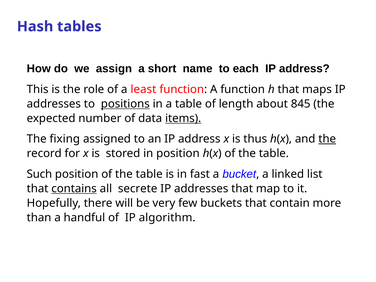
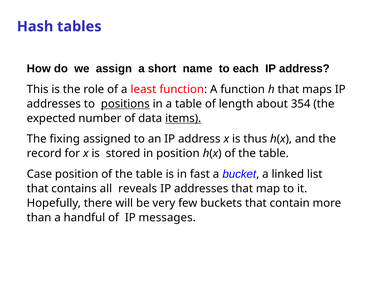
845: 845 -> 354 (301, 104)
the underline: present -> none (327, 139)
Such: Such -> Case (39, 174)
contains underline: present -> none (74, 189)
secrete: secrete -> reveals (138, 189)
algorithm: algorithm -> messages (167, 218)
